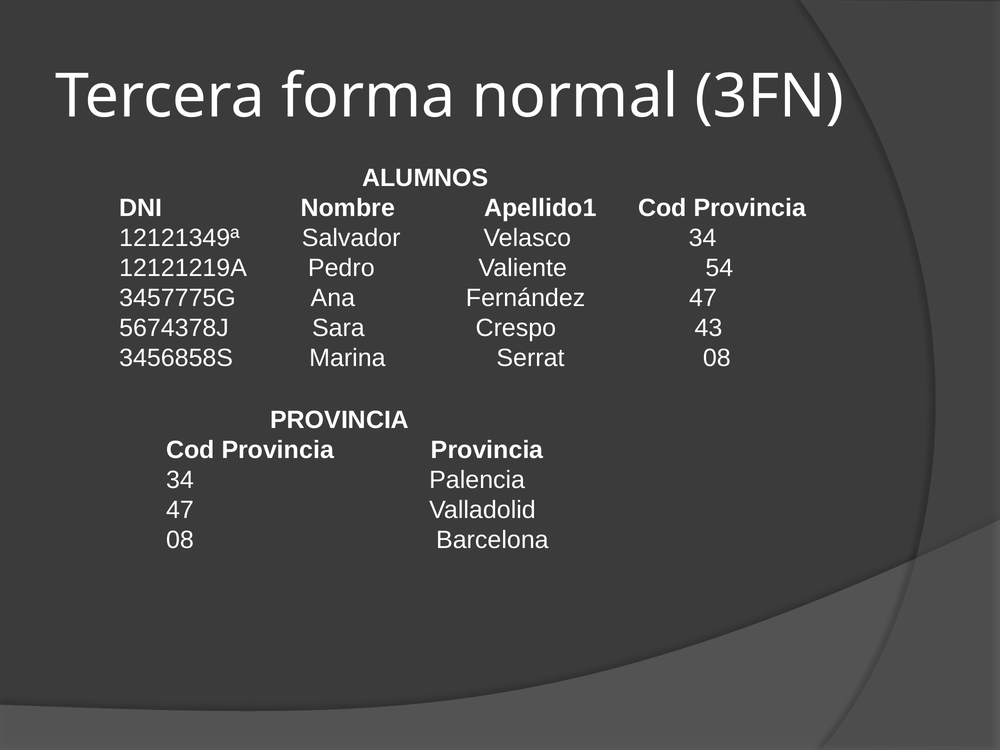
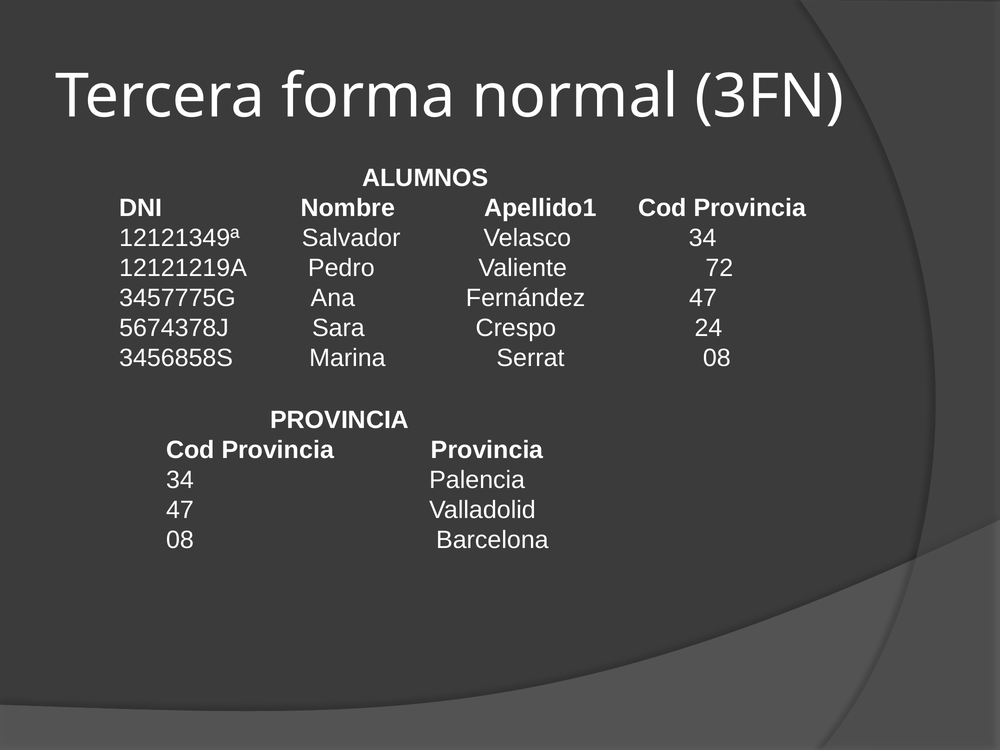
54: 54 -> 72 (719, 268)
43: 43 -> 24 (708, 328)
